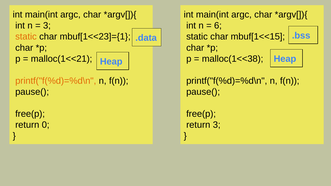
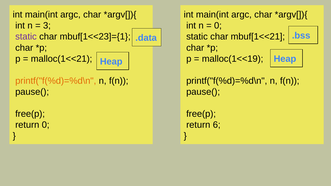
6: 6 -> 0 (218, 26)
static colour: orange -> purple (26, 37)
mbuf[1<<15: mbuf[1<<15 -> mbuf[1<<21 (258, 37)
malloc(1<<38: malloc(1<<38 -> malloc(1<<19 (233, 59)
return 3: 3 -> 6 (217, 125)
